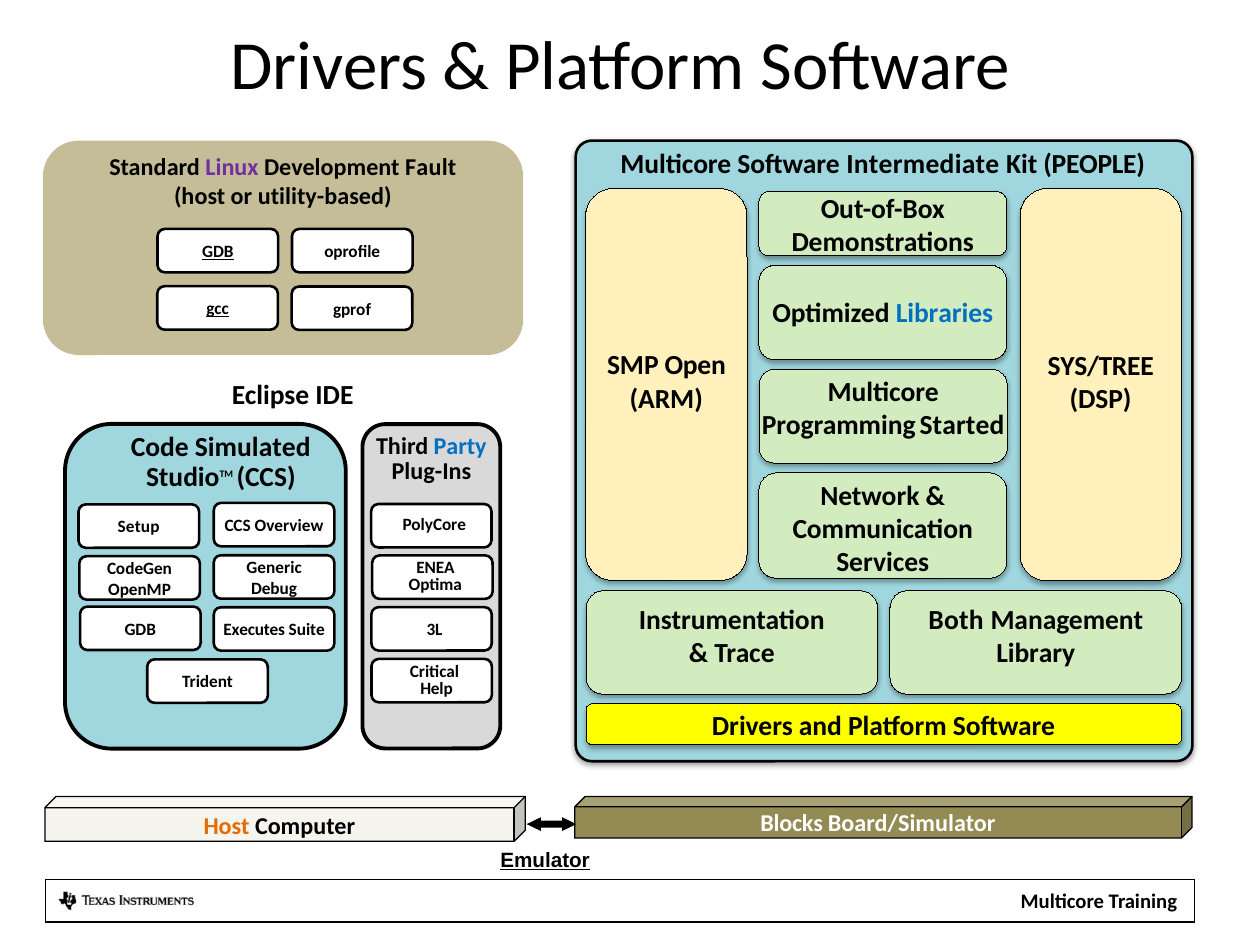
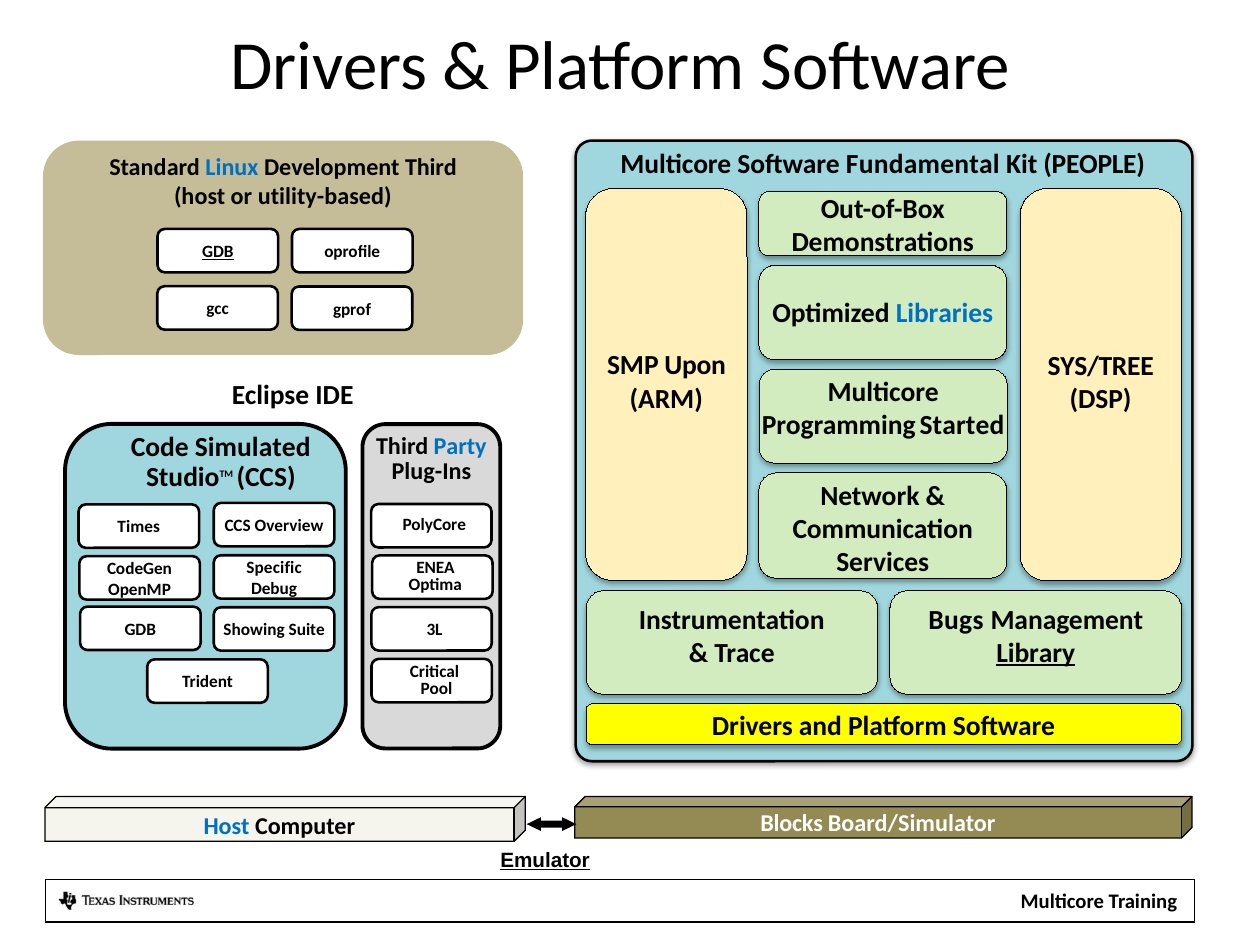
Intermediate: Intermediate -> Fundamental (923, 165)
Linux colour: purple -> blue (232, 167)
Development Fault: Fault -> Third (431, 167)
gcc underline: present -> none (218, 309)
Open: Open -> Upon (695, 366)
Setup: Setup -> Times (139, 527)
Generic: Generic -> Specific (274, 568)
Both: Both -> Bugs (956, 620)
Executes: Executes -> Showing (254, 630)
Library underline: none -> present (1036, 653)
Help: Help -> Pool (436, 689)
Host colour: orange -> blue (227, 826)
